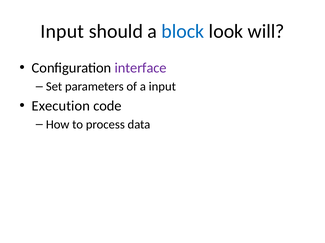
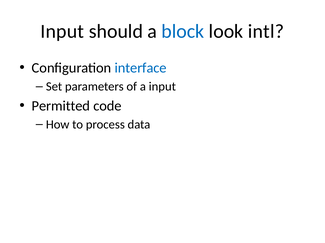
will: will -> intl (266, 31)
interface colour: purple -> blue (141, 68)
Execution: Execution -> Permitted (61, 106)
